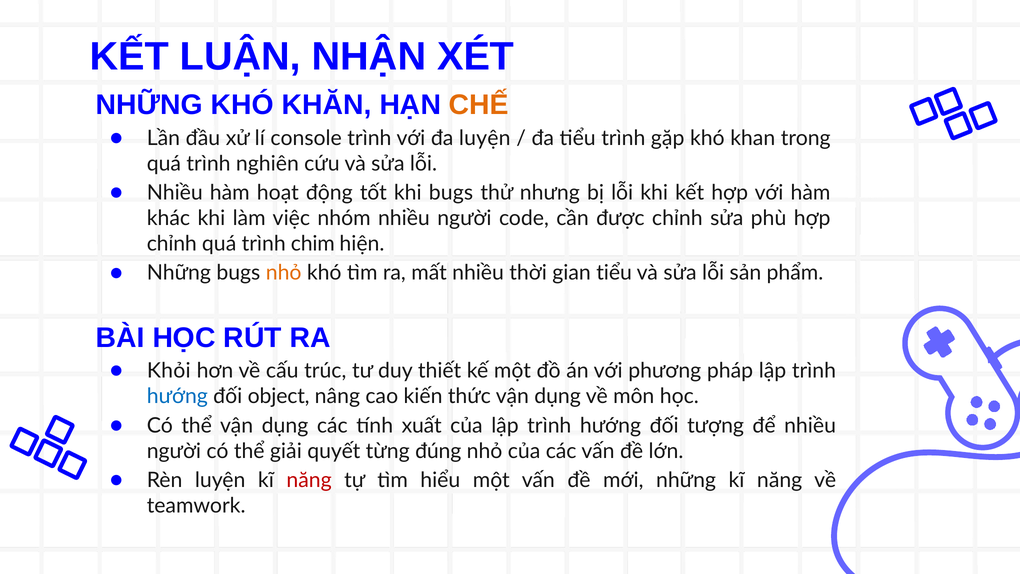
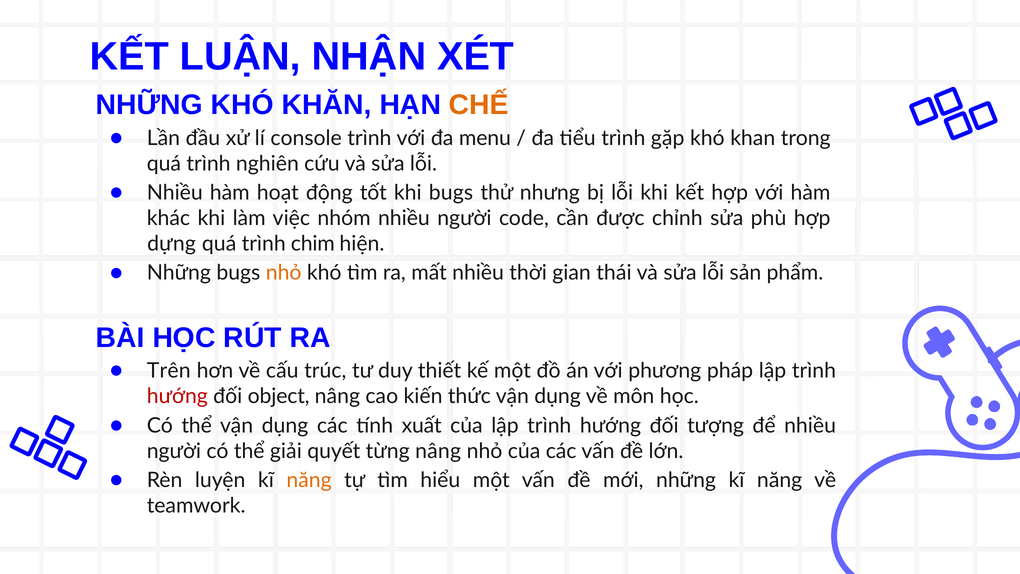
đa luyện: luyện -> menu (485, 138)
chỉnh: chỉnh -> dựng (172, 244)
gian tiểu: tiểu -> thái (614, 273)
Khỏi: Khỏi -> Trên (169, 371)
hướng colour: blue -> red (177, 396)
từng đúng: đúng -> nâng (438, 451)
năng colour: red -> orange (309, 480)
